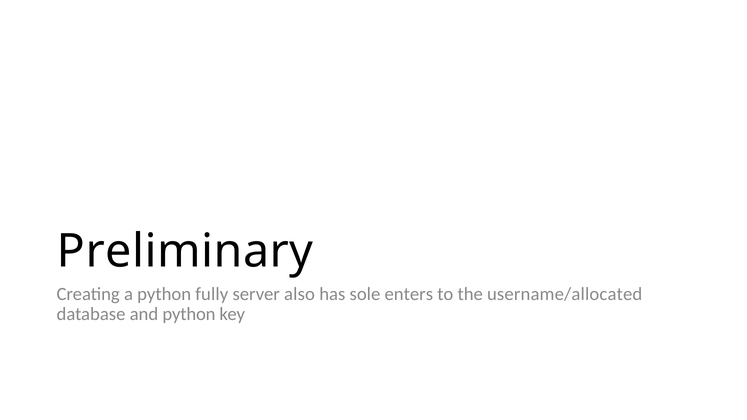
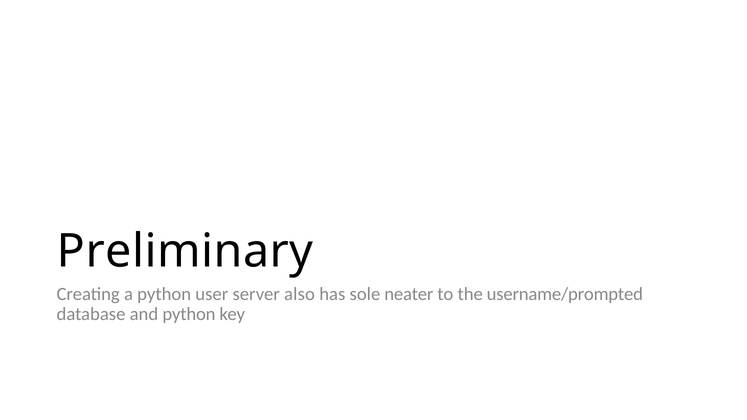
fully: fully -> user (212, 294)
enters: enters -> neater (409, 294)
username/allocated: username/allocated -> username/prompted (565, 294)
